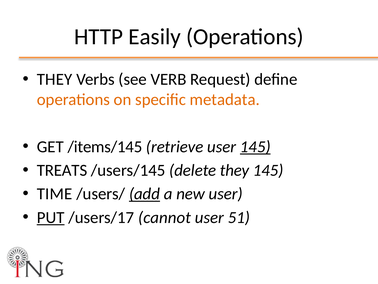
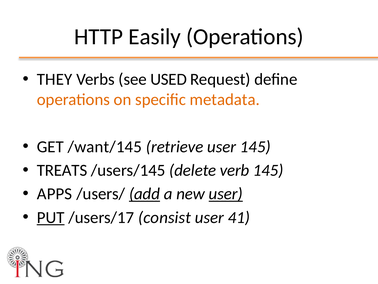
VERB: VERB -> USED (169, 79)
/items/145: /items/145 -> /want/145 (105, 147)
145 underline: present -> none (255, 147)
delete they: they -> verb (235, 170)
TIME: TIME -> APPS (55, 194)
user underline: none -> present (226, 194)
cannot: cannot -> consist (165, 217)
51: 51 -> 41 (239, 217)
